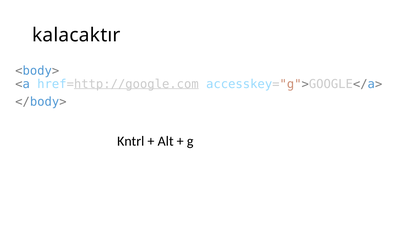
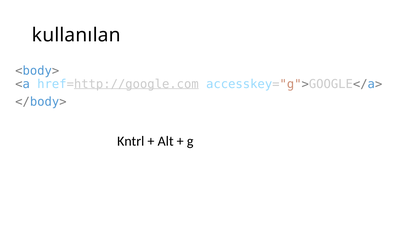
kalacaktır: kalacaktır -> kullanılan (76, 35)
